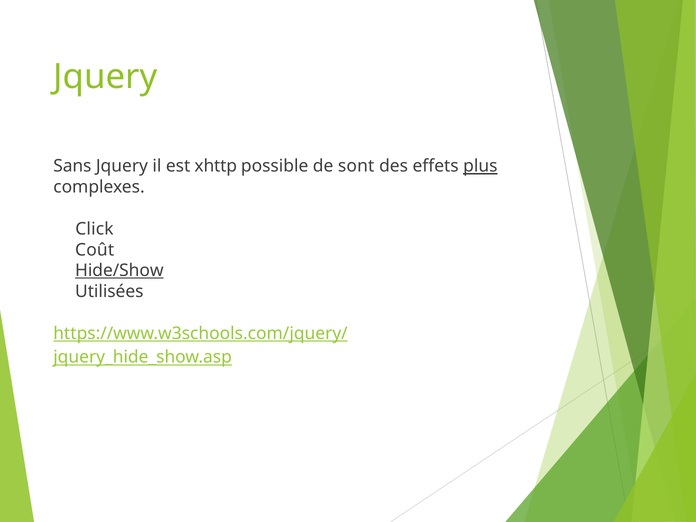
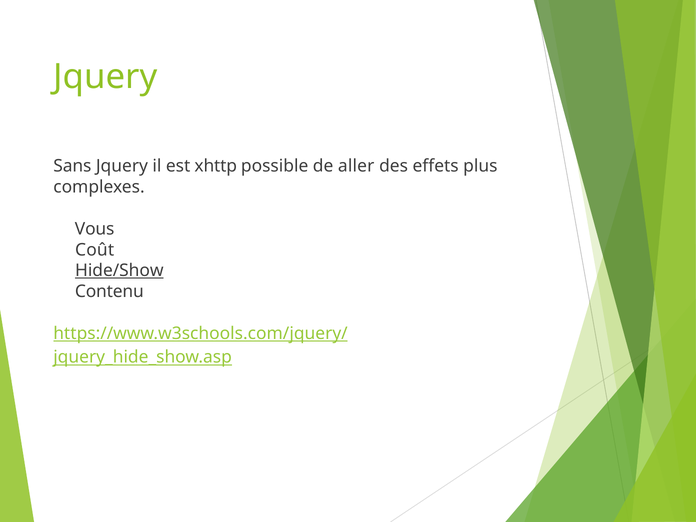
sont: sont -> aller (356, 166)
plus underline: present -> none (480, 166)
Click: Click -> Vous (95, 229)
Utilisées: Utilisées -> Contenu (109, 292)
